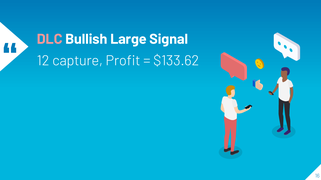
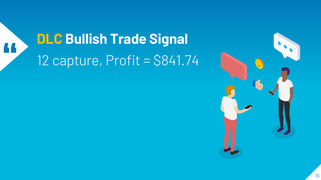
DLC colour: pink -> yellow (50, 39)
Large: Large -> Trade (128, 39)
$133.62: $133.62 -> $841.74 (176, 61)
